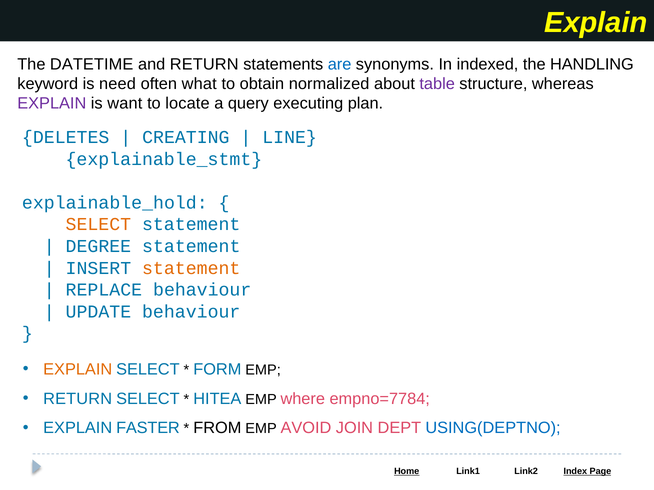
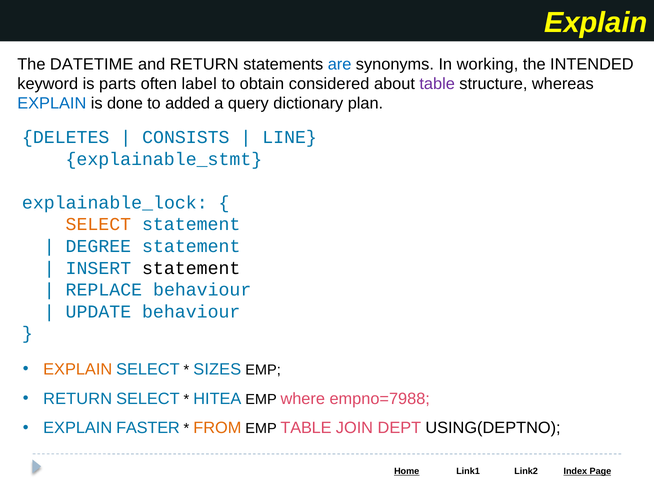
indexed: indexed -> working (487, 64)
HANDLING: HANDLING -> INTENDED (592, 64)
need: need -> parts (117, 84)
what: what -> label (199, 84)
normalized: normalized -> considered (329, 84)
EXPLAIN colour: purple -> blue (52, 104)
want: want -> done (125, 104)
locate: locate -> added (188, 104)
executing: executing -> dictionary (308, 104)
CREATING: CREATING -> CONSISTS (186, 137)
explainable_hold: explainable_hold -> explainable_lock (115, 203)
statement colour: orange -> black (191, 268)
FORM: FORM -> SIZES (217, 370)
empno=7784: empno=7784 -> empno=7988 (380, 399)
FROM colour: black -> orange (217, 429)
EMP AVOID: AVOID -> TABLE (306, 429)
USING(DEPTNO colour: blue -> black (493, 429)
